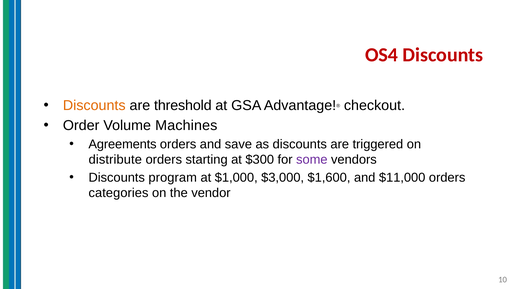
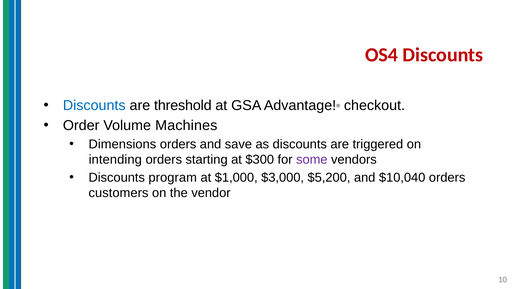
Discounts colour: orange -> blue (94, 106)
Agreements: Agreements -> Dimensions (122, 144)
distribute: distribute -> intending (115, 160)
$1,600: $1,600 -> $5,200 (329, 178)
$11,000: $11,000 -> $10,040 (402, 178)
categories: categories -> customers (119, 193)
